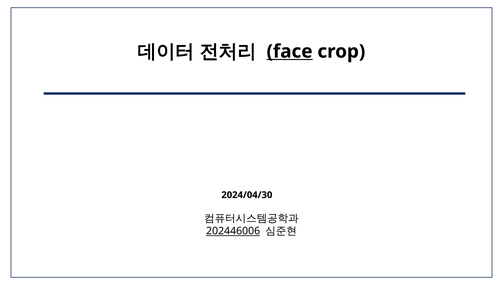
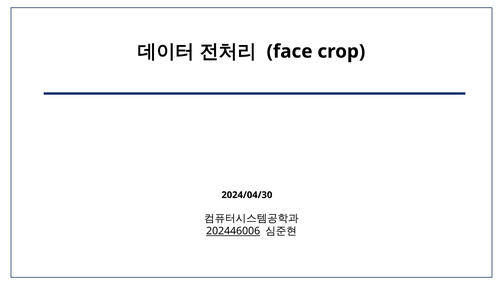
face underline: present -> none (290, 51)
